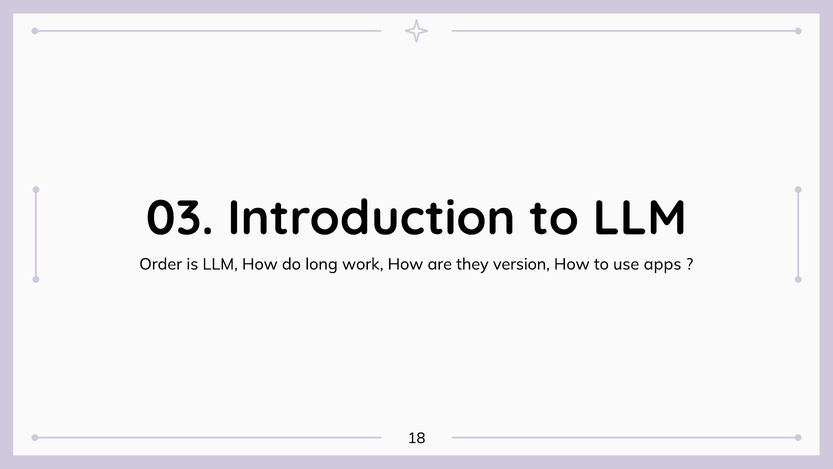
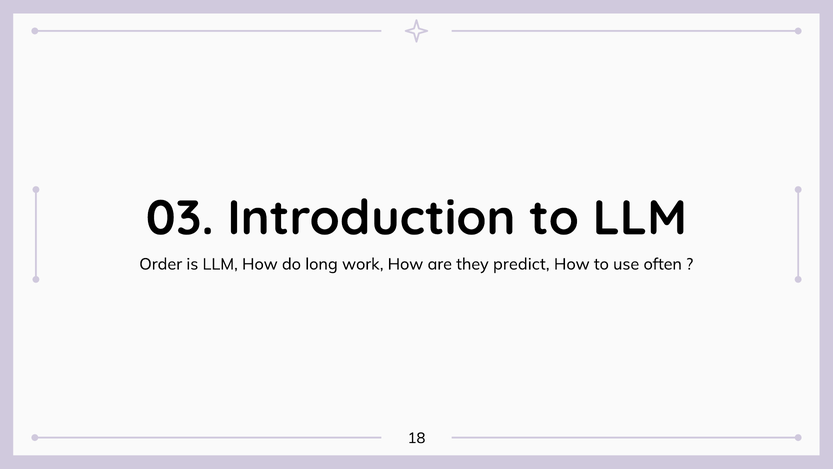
version: version -> predict (521, 264)
apps: apps -> often (663, 264)
